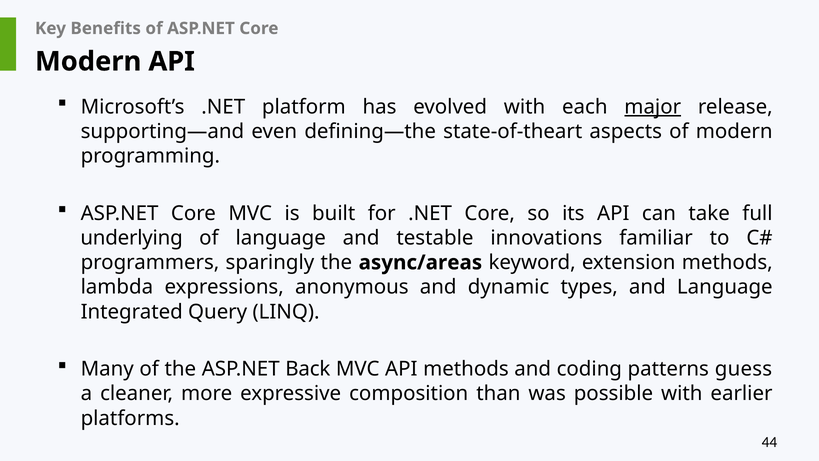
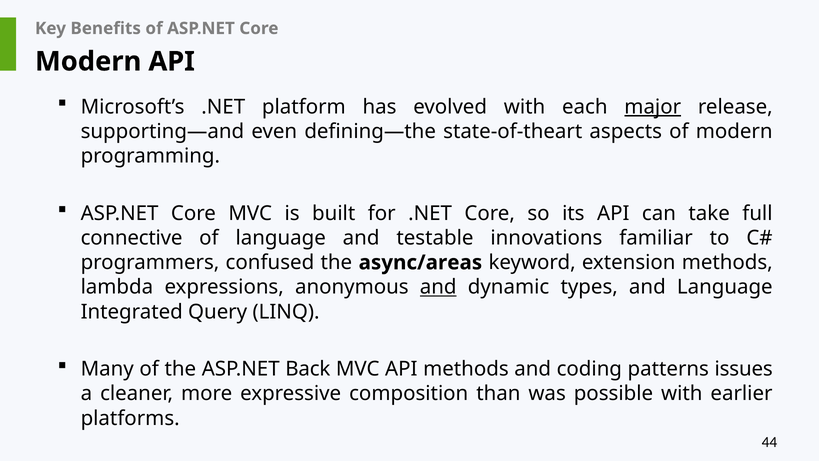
underlying: underlying -> connective (132, 238)
sparingly: sparingly -> confused (270, 262)
and underline: none -> present (438, 287)
guess: guess -> issues (744, 369)
